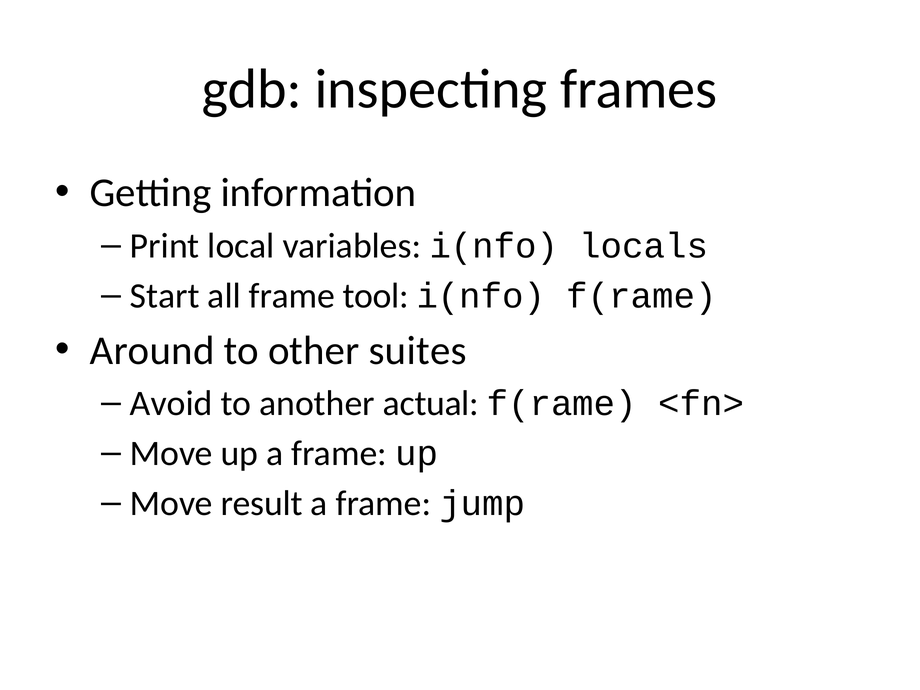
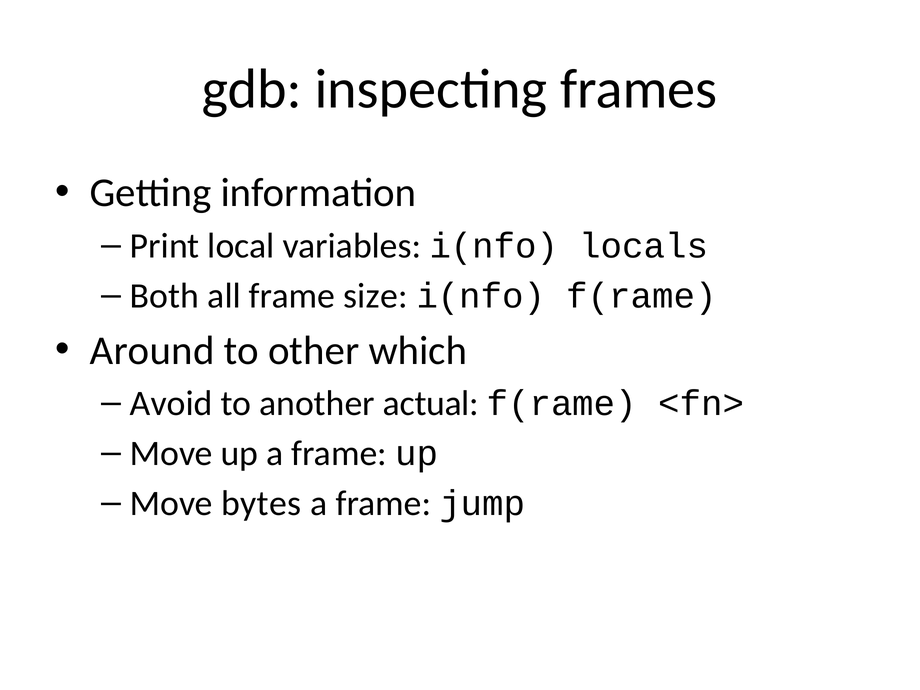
Start: Start -> Both (165, 296)
tool: tool -> size (376, 296)
suites: suites -> which (418, 351)
result: result -> bytes (261, 504)
